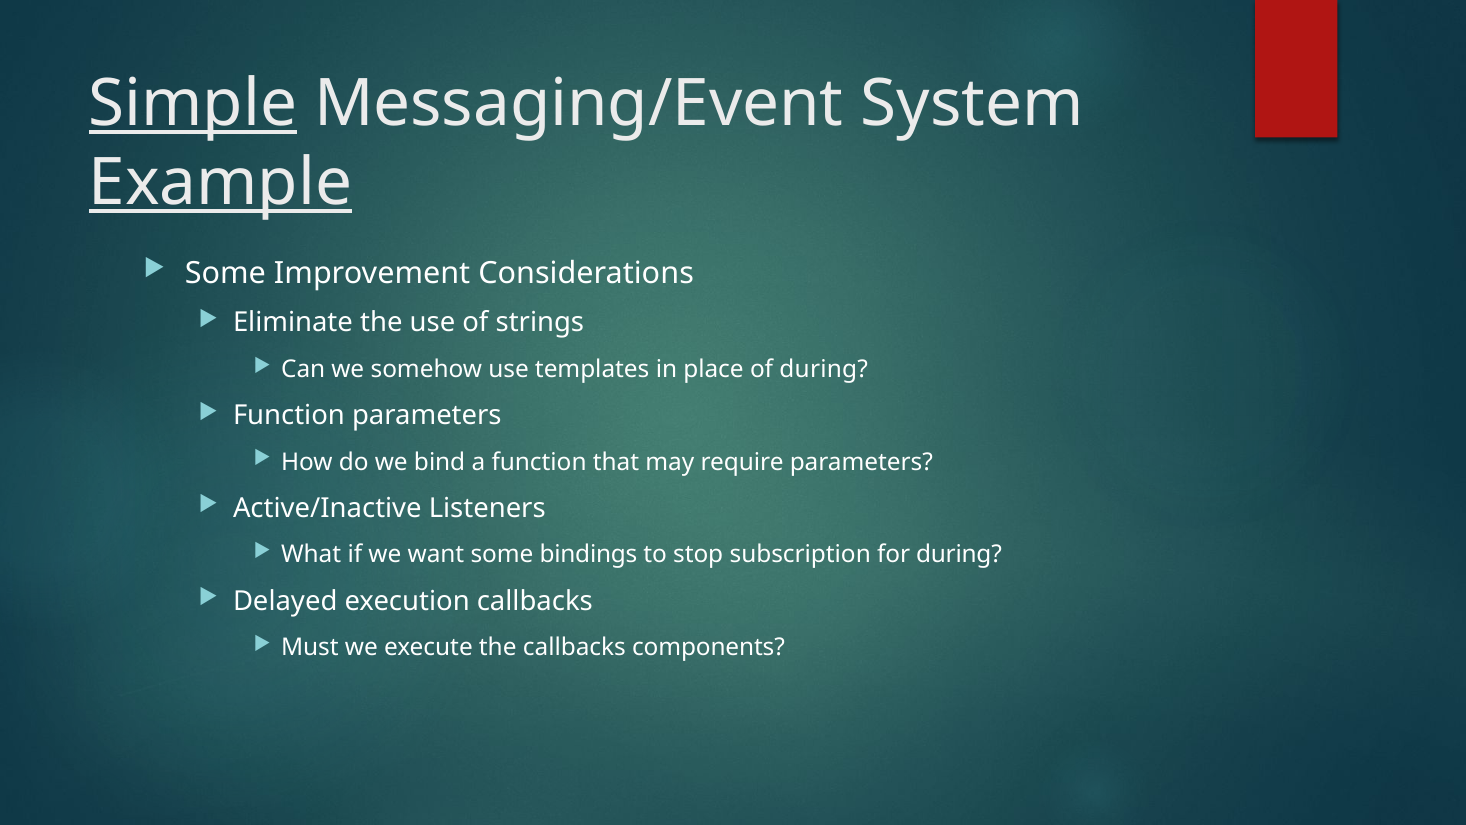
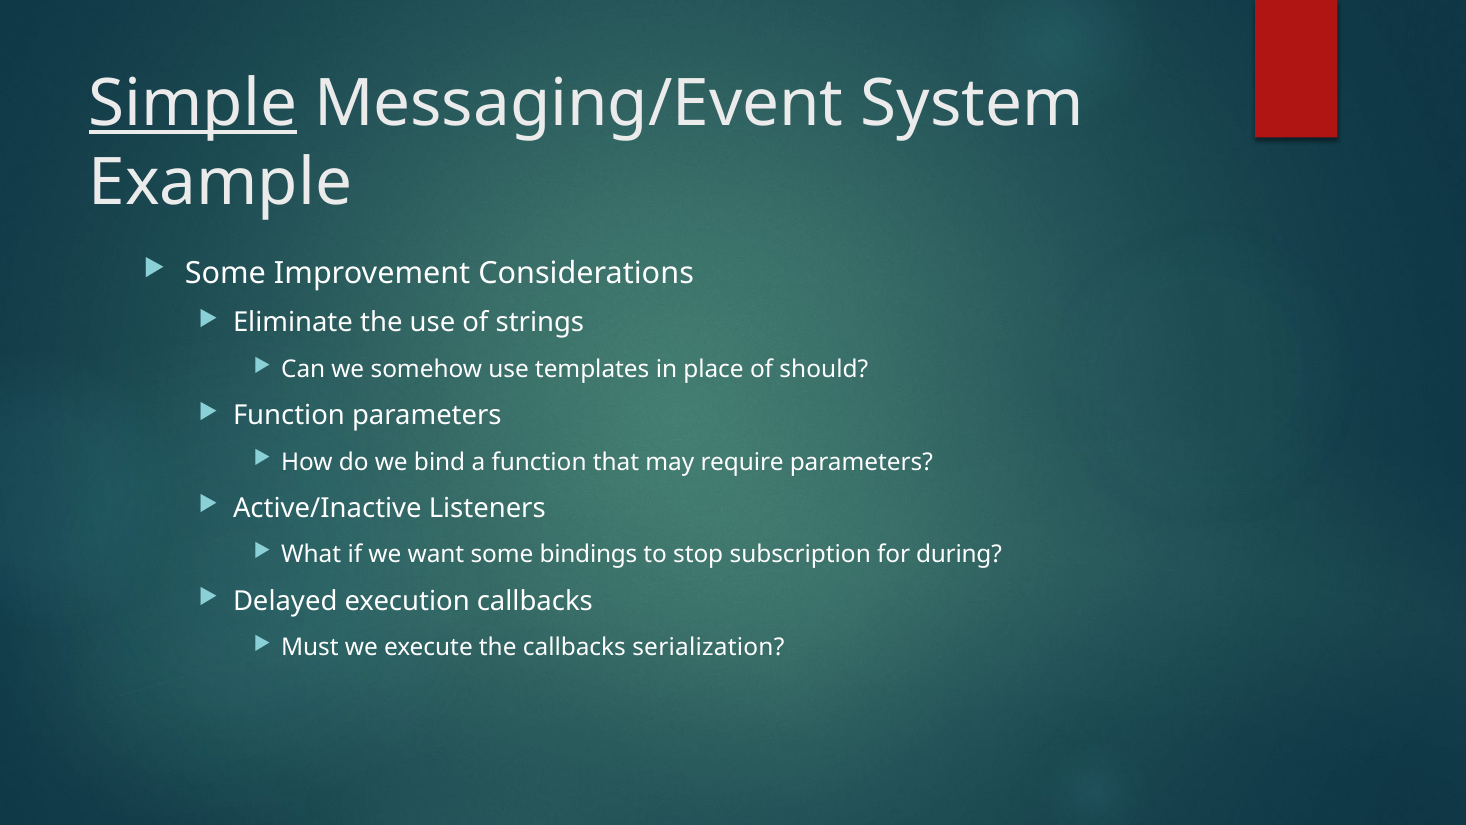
Example underline: present -> none (220, 183)
of during: during -> should (824, 369)
components: components -> serialization (708, 647)
